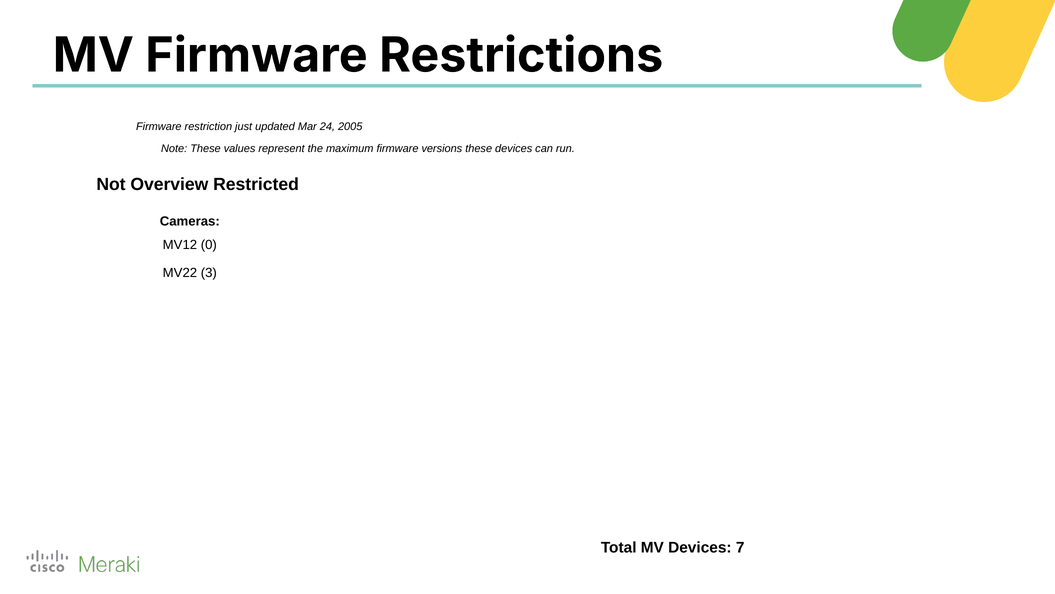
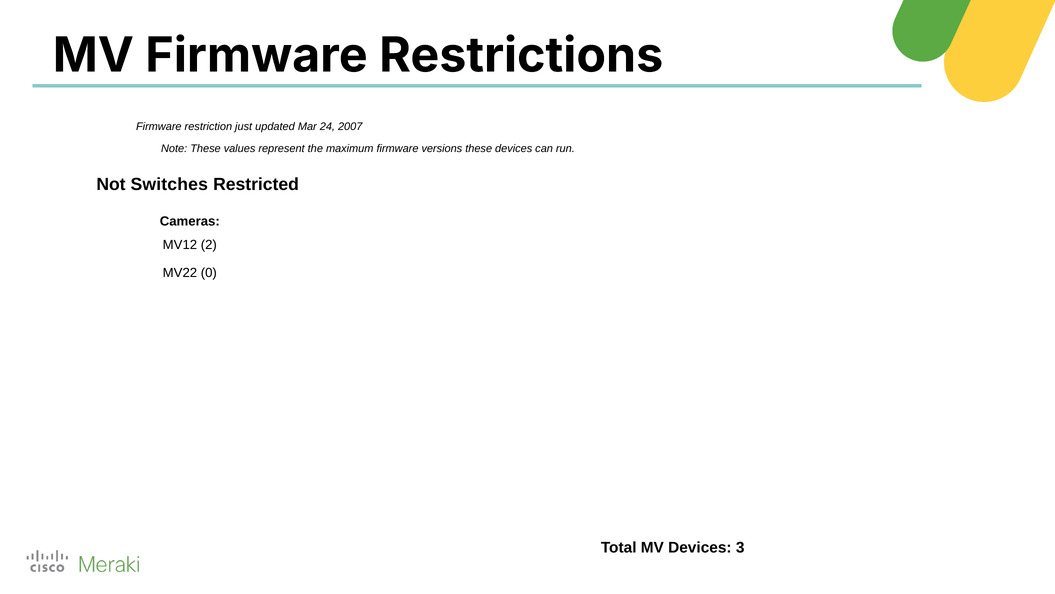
2005: 2005 -> 2007 (350, 126)
Overview: Overview -> Switches (169, 184)
0: 0 -> 2 (209, 245)
3: 3 -> 0 (209, 273)
7: 7 -> 3 (740, 547)
